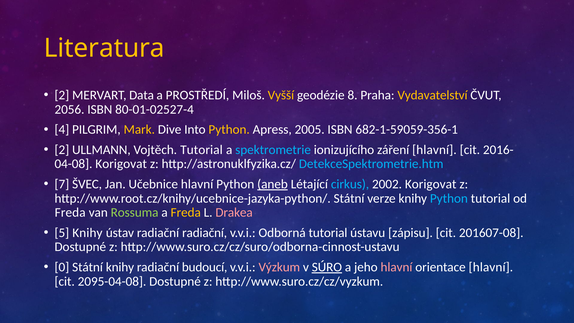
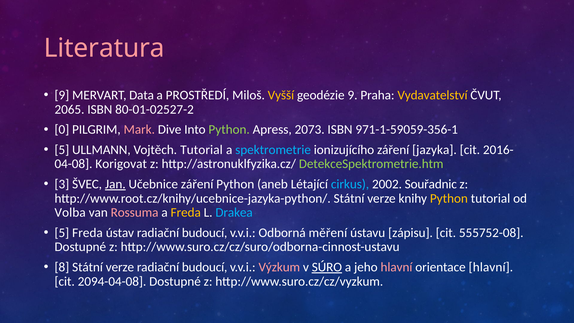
Literatura colour: yellow -> pink (104, 48)
2: 2 -> 9 (62, 95)
geodézie 8: 8 -> 9 (353, 95)
2056: 2056 -> 2065 (69, 109)
80-01-02527-4: 80-01-02527-4 -> 80-01-02527-2 (155, 109)
4: 4 -> 0 (62, 130)
Mark colour: yellow -> pink (139, 130)
Python colour: yellow -> light green (229, 130)
2005: 2005 -> 2073 (310, 130)
682-1-59059-356-1: 682-1-59059-356-1 -> 971-1-59059-356-1 (407, 130)
2: 2 -> 5 (62, 150)
záření hlavní: hlavní -> jazyka (434, 150)
DetekceSpektrometrie.htm colour: light blue -> light green (371, 164)
7: 7 -> 3 (62, 184)
Jan underline: none -> present (115, 184)
Učebnice hlavní: hlavní -> záření (197, 184)
aneb underline: present -> none (273, 184)
2002 Korigovat: Korigovat -> Souřadnic (431, 184)
Python colour: light blue -> yellow (449, 198)
Freda: Freda -> Volba (70, 212)
Rossuma colour: light green -> pink (135, 212)
Drakea colour: pink -> light blue (234, 212)
5 Knihy: Knihy -> Freda (87, 233)
ústav radiační radiační: radiační -> budoucí (205, 233)
Odborná tutorial: tutorial -> měření (328, 233)
201607-08: 201607-08 -> 555752-08 (491, 233)
0: 0 -> 8 (62, 267)
knihy: knihy -> verze (120, 267)
2095-04-08: 2095-04-08 -> 2094-04-08 (112, 281)
